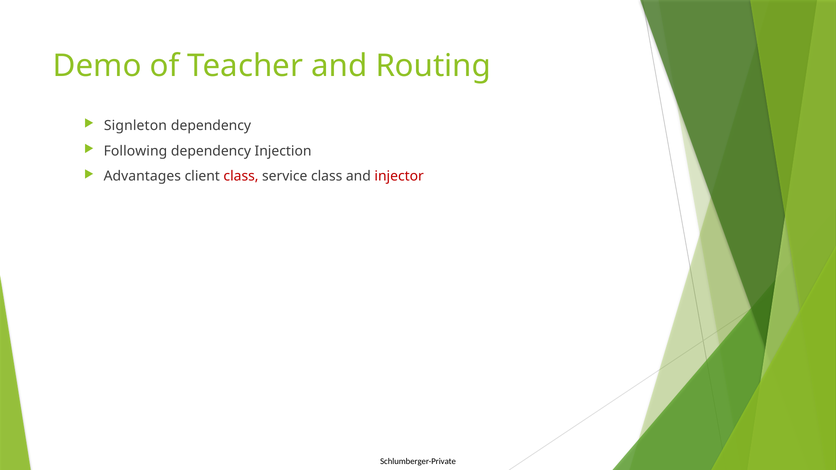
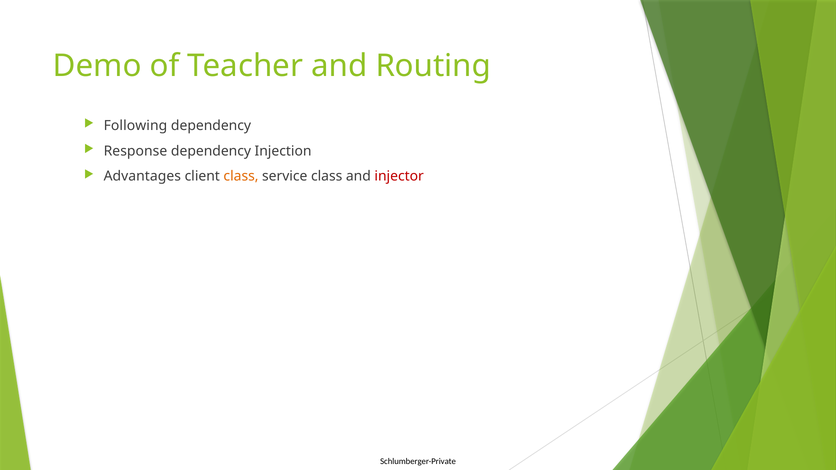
Signleton: Signleton -> Following (135, 126)
Following: Following -> Response (135, 151)
class colour: red -> orange (241, 176)
